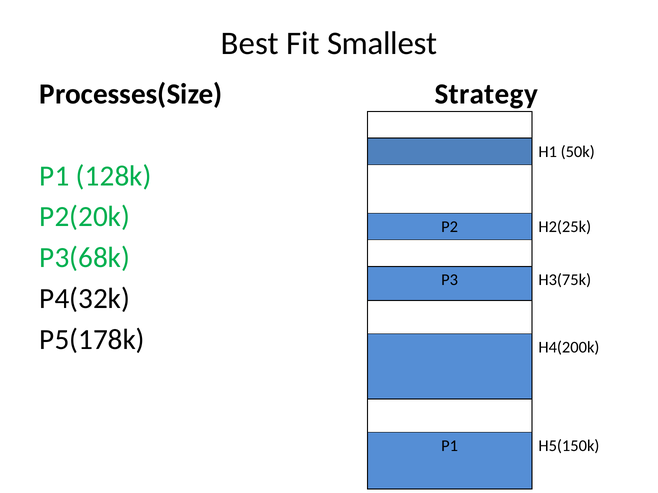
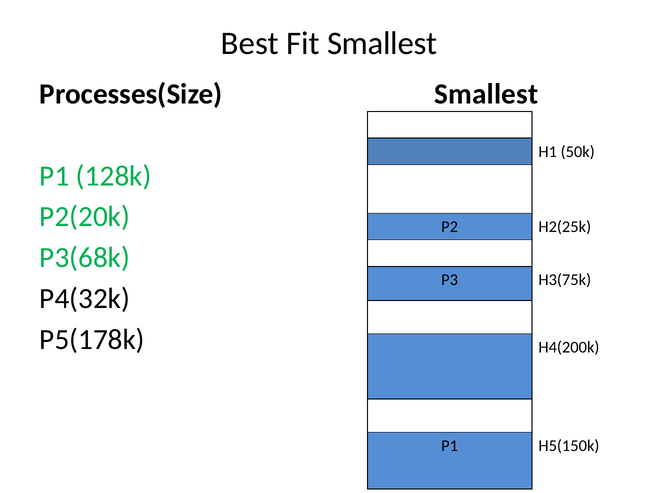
Processes(Size Strategy: Strategy -> Smallest (486, 94)
